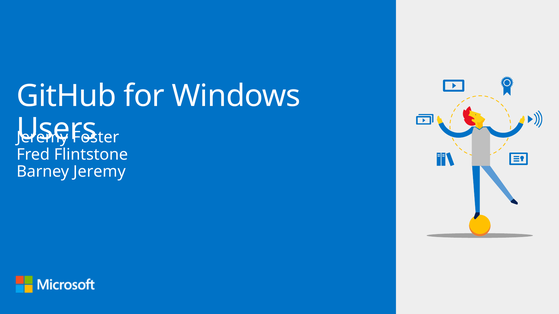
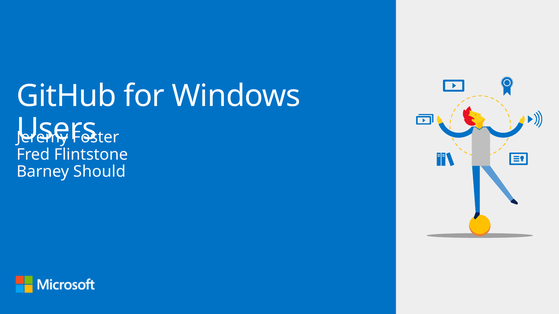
Barney Jeremy: Jeremy -> Should (99, 172)
